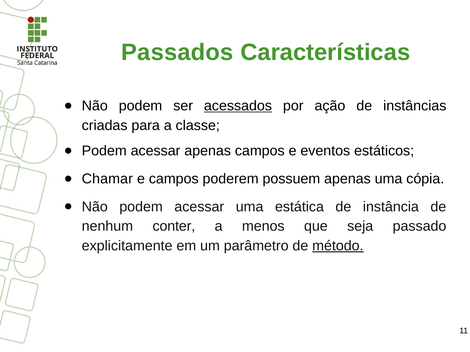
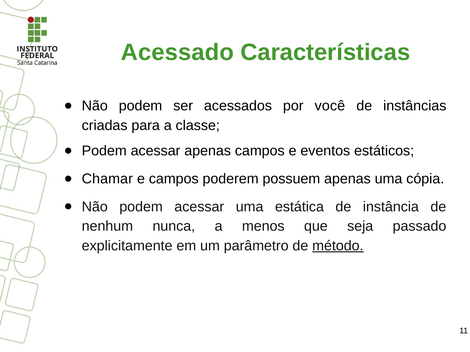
Passados: Passados -> Acessado (177, 52)
acessados underline: present -> none (238, 106)
ação: ação -> você (330, 106)
conter: conter -> nunca (174, 227)
